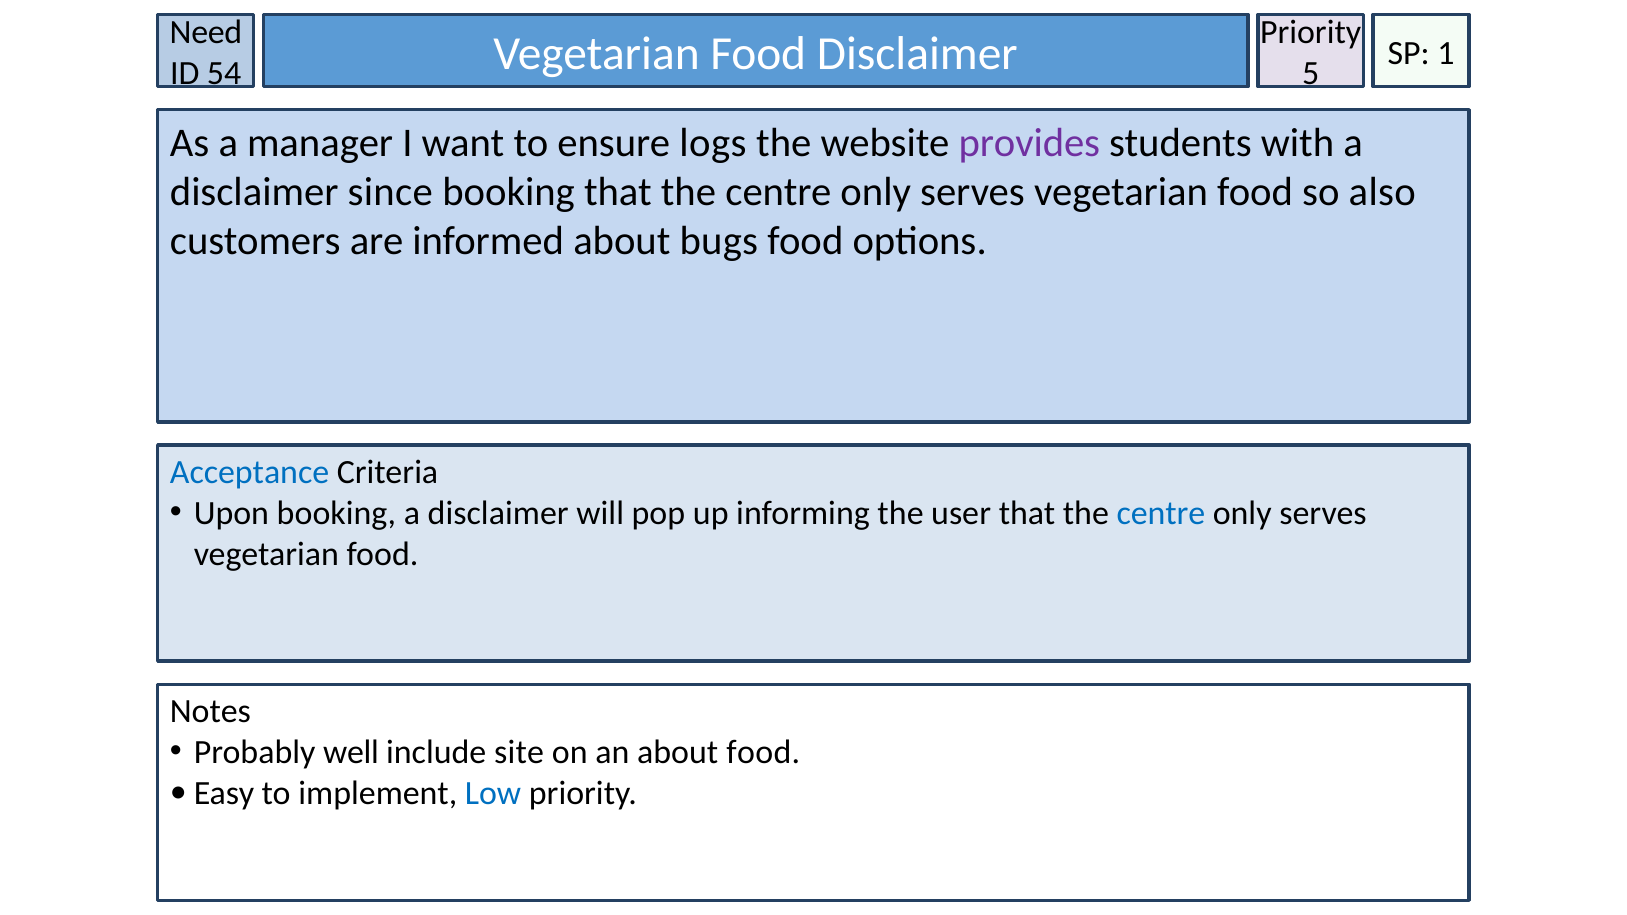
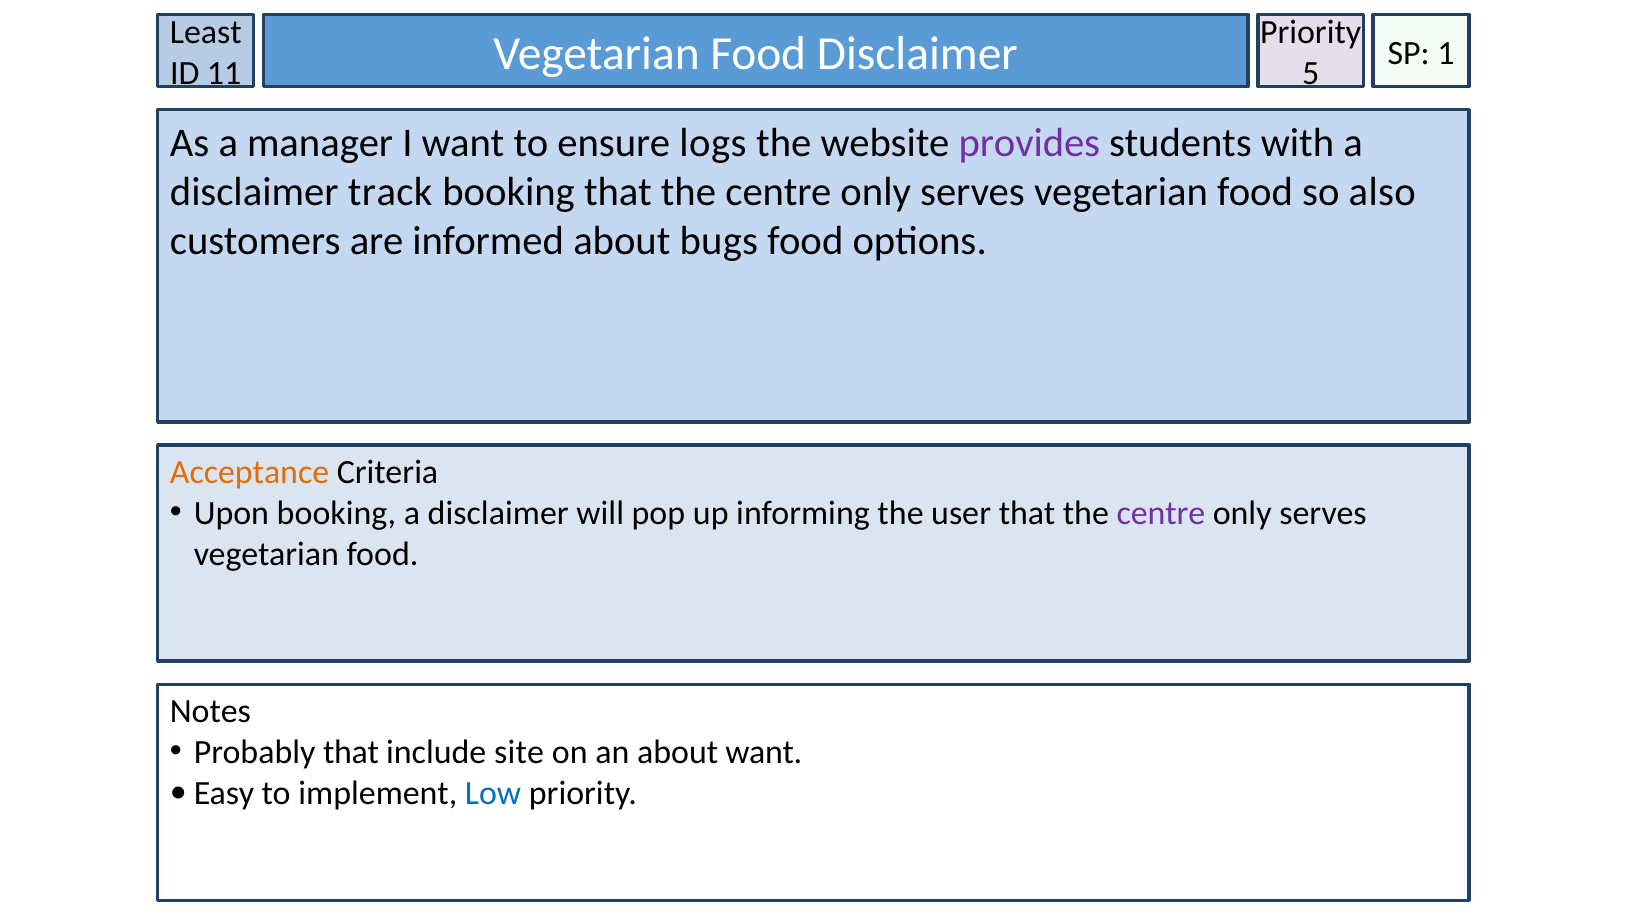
Need: Need -> Least (206, 33)
54: 54 -> 11 (224, 73)
since: since -> track (390, 192)
Acceptance colour: blue -> orange (250, 473)
centre colour: blue -> purple (1161, 513)
Probably well: well -> that (351, 753)
about food: food -> want (764, 753)
